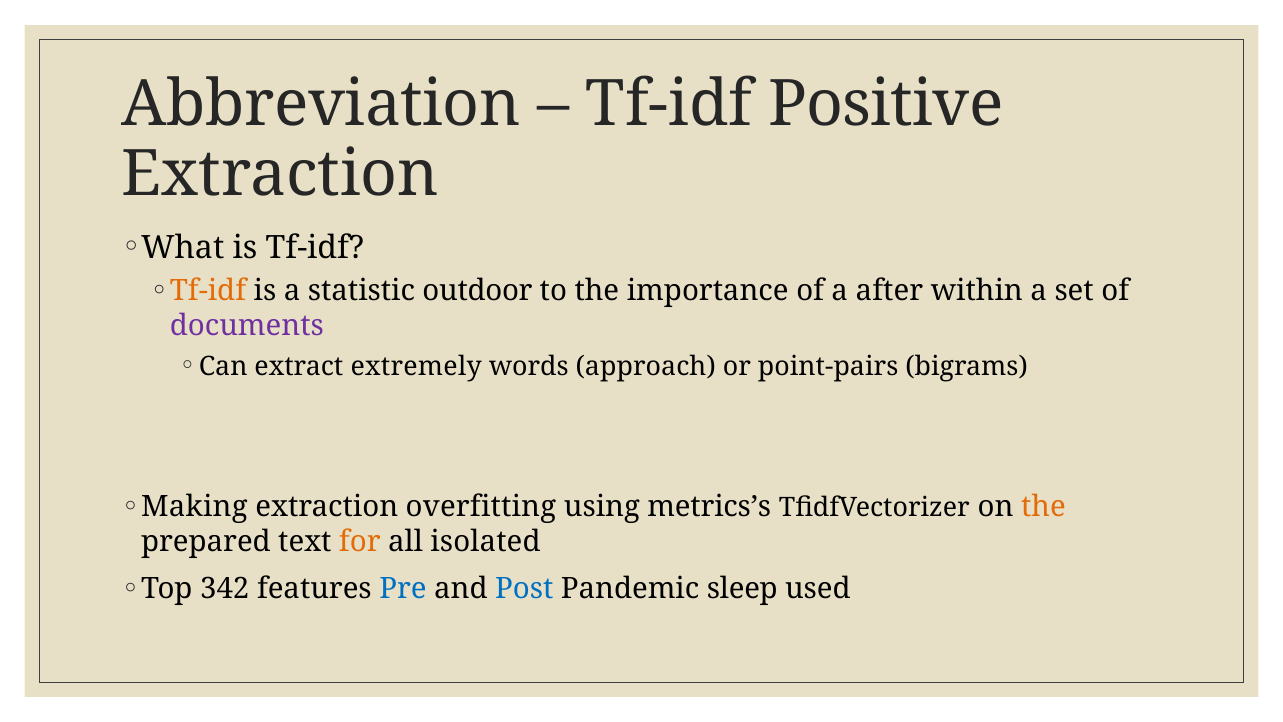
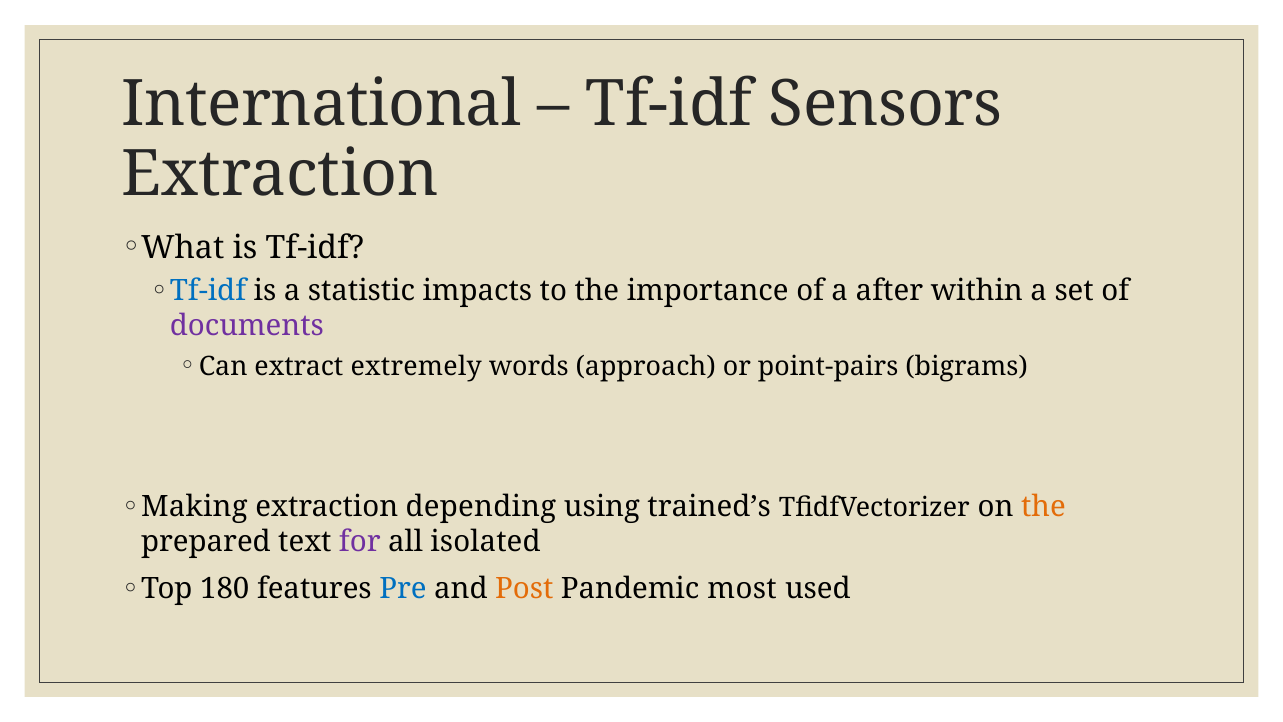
Abbreviation: Abbreviation -> International (321, 105)
Positive: Positive -> Sensors (886, 105)
Tf-idf colour: orange -> blue (208, 291)
outdoor: outdoor -> impacts (477, 291)
overfitting: overfitting -> depending (481, 506)
metrics’s: metrics’s -> trained’s (709, 506)
for colour: orange -> purple (360, 542)
342: 342 -> 180 (225, 589)
Post colour: blue -> orange (524, 589)
sleep: sleep -> most (742, 589)
